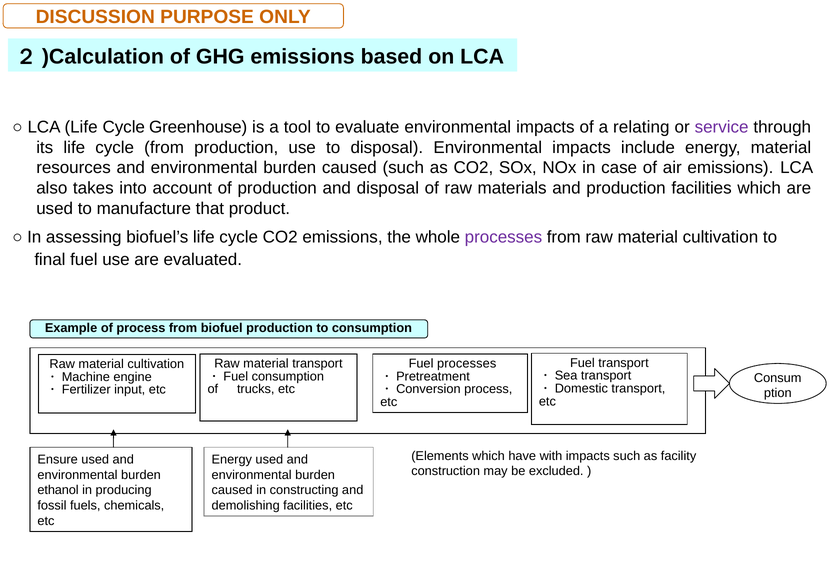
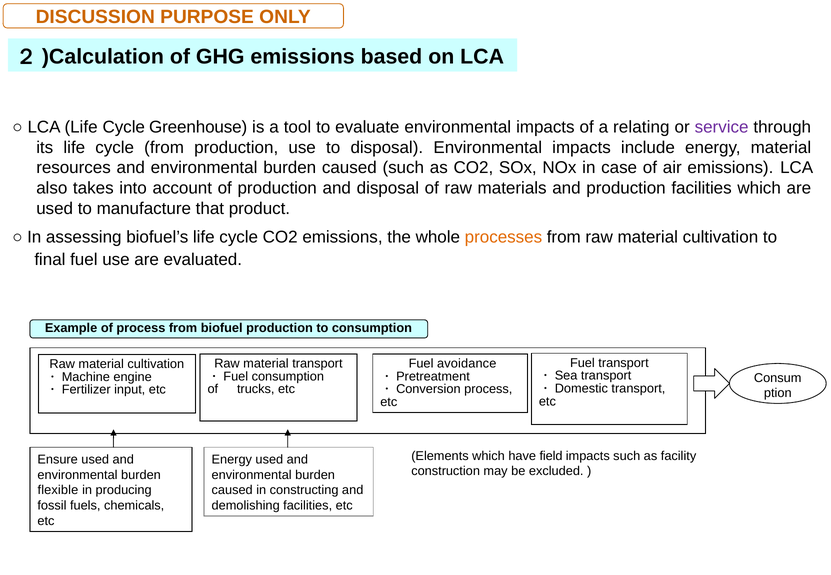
processes colour: purple -> orange (503, 237)
Fuel processes: processes -> avoidance (467, 364)
with: with -> field (551, 456)
ethanol: ethanol -> flexible (58, 490)
